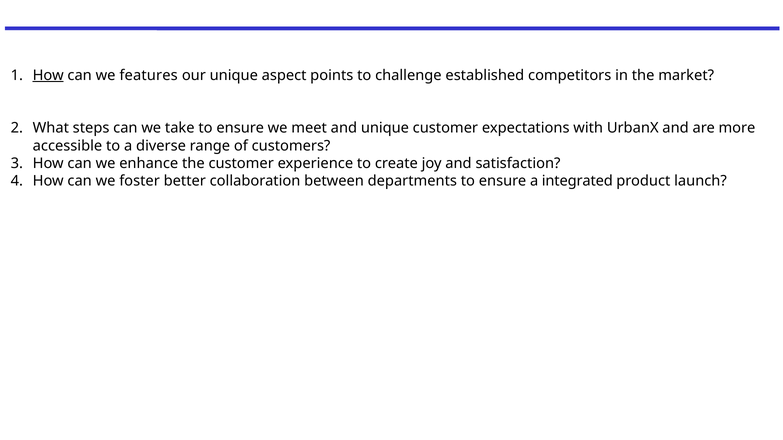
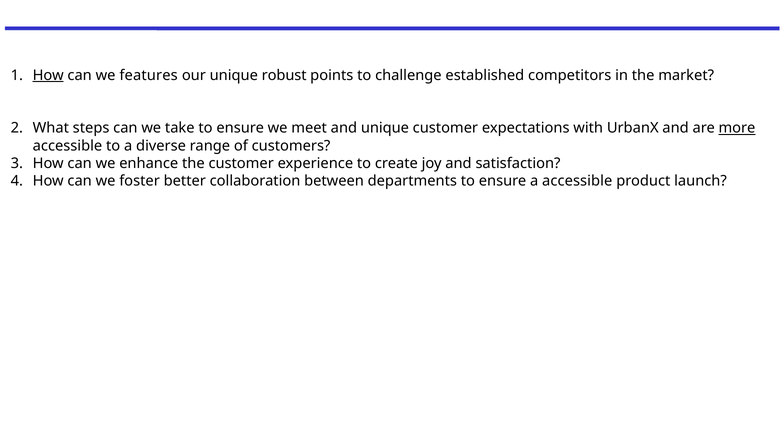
aspect: aspect -> robust (284, 75)
more underline: none -> present (737, 128)
a integrated: integrated -> accessible (577, 181)
